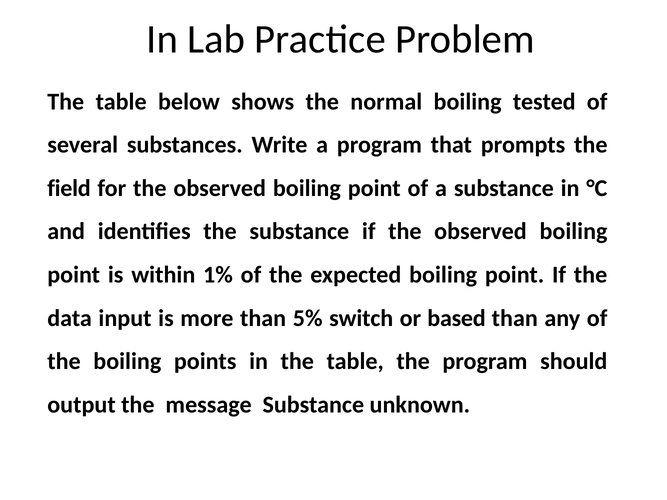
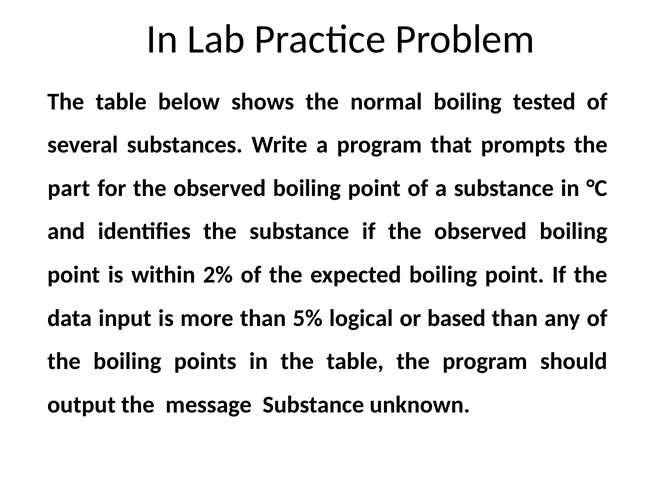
field: field -> part (69, 188)
1%: 1% -> 2% (218, 275)
switch: switch -> logical (361, 318)
